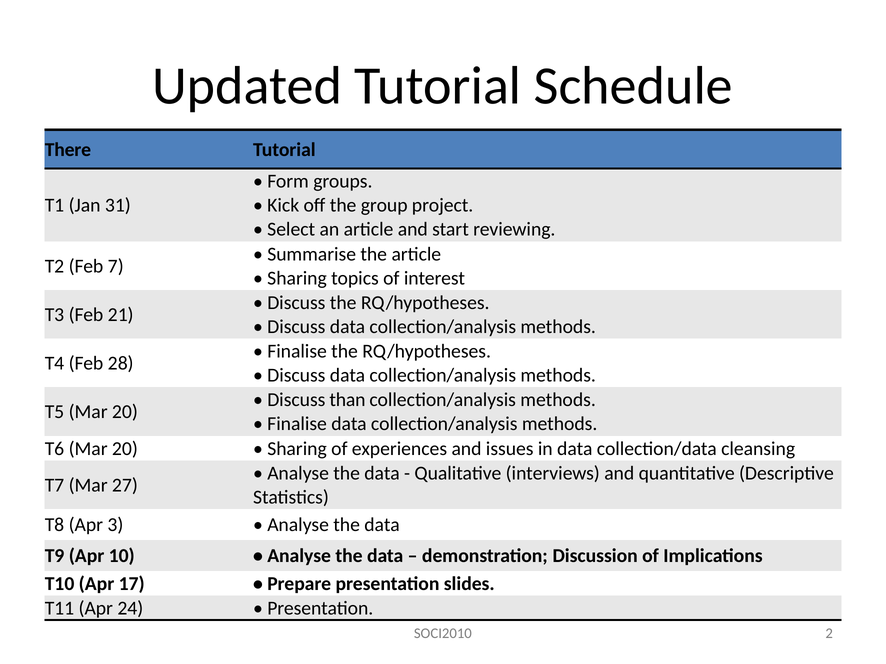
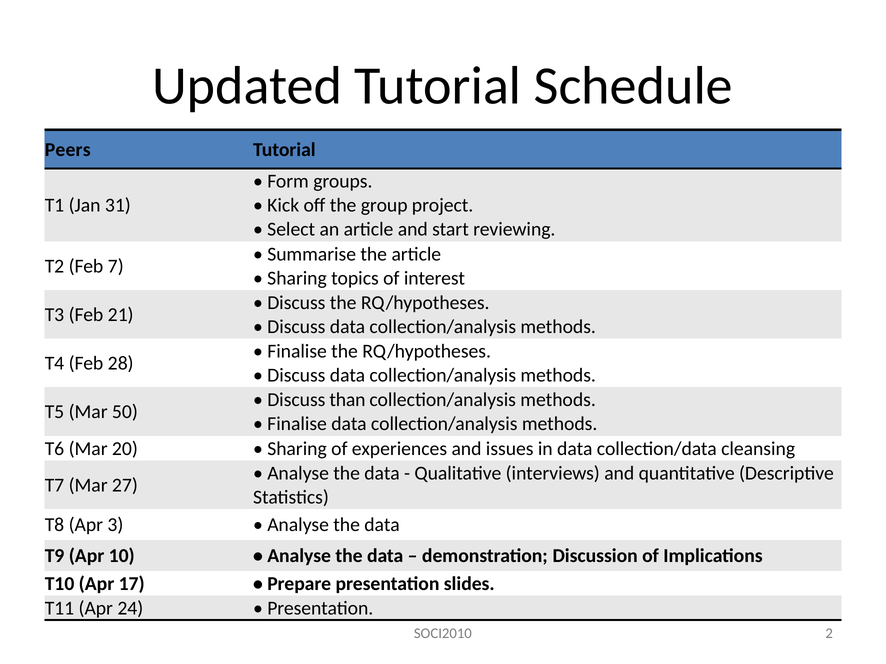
There: There -> Peers (68, 150)
T5 Mar 20: 20 -> 50 (125, 412)
